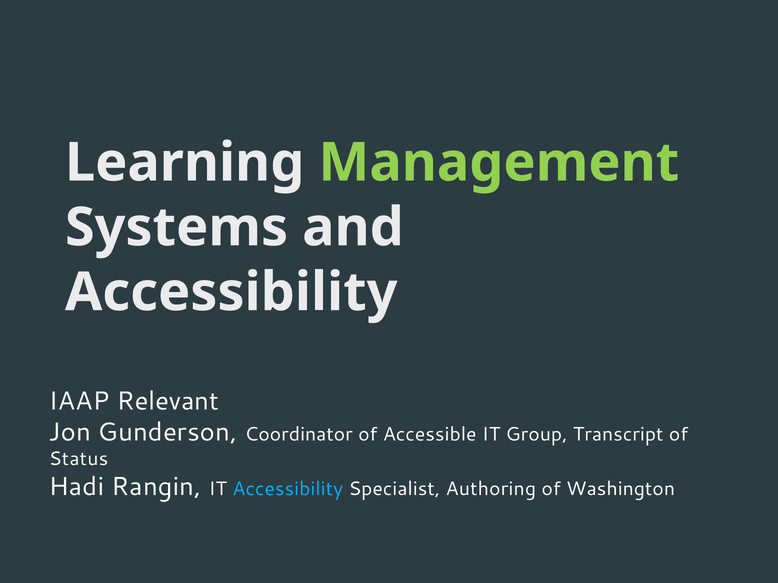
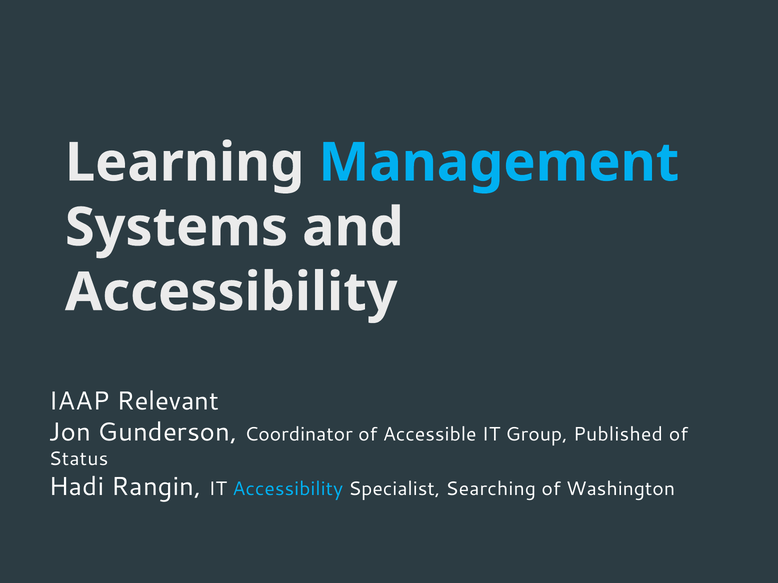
Management colour: light green -> light blue (499, 163)
Transcript: Transcript -> Published (618, 435)
Authoring: Authoring -> Searching (491, 489)
